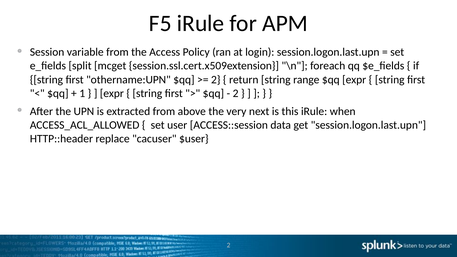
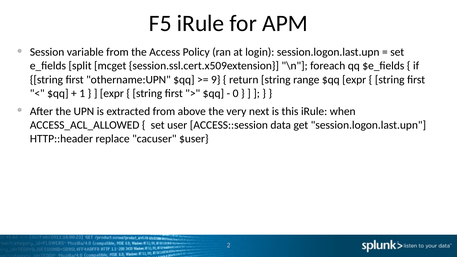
2: 2 -> 9 (216, 80)
2: 2 -> 0 (236, 93)
